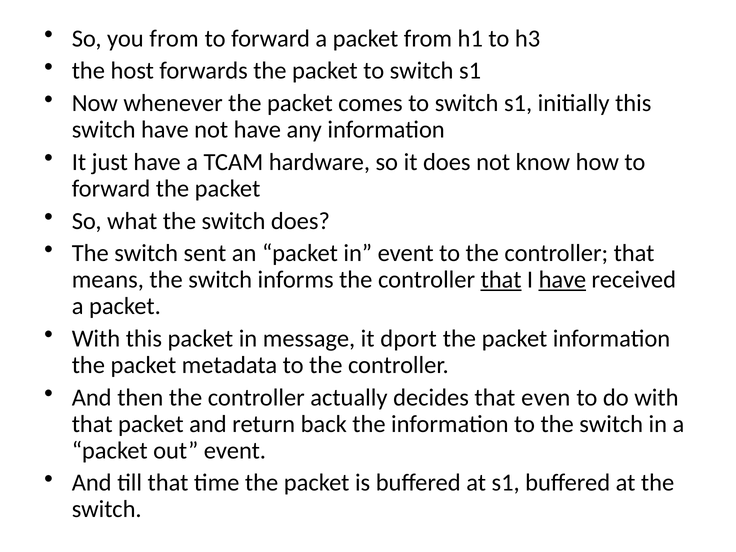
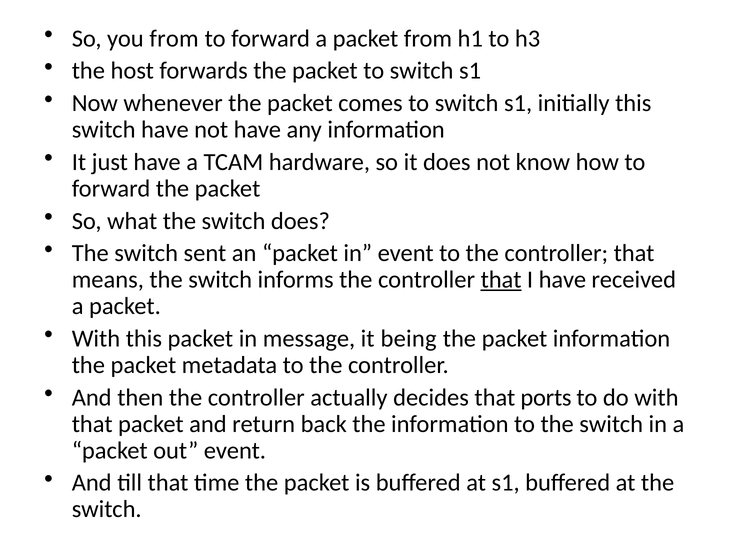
have underline: present -> none (562, 280)
dport: dport -> being (409, 339)
even: even -> ports (546, 398)
